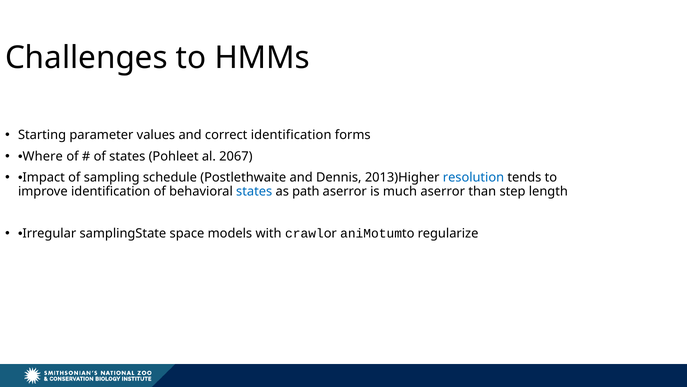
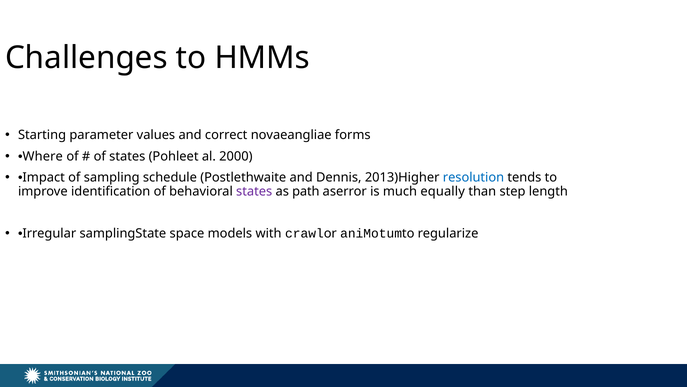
correct identification: identification -> novaeangliae (291, 135)
2067: 2067 -> 2000 (236, 156)
states colour: blue -> purple (254, 191)
much aserror: aserror -> equally (443, 191)
